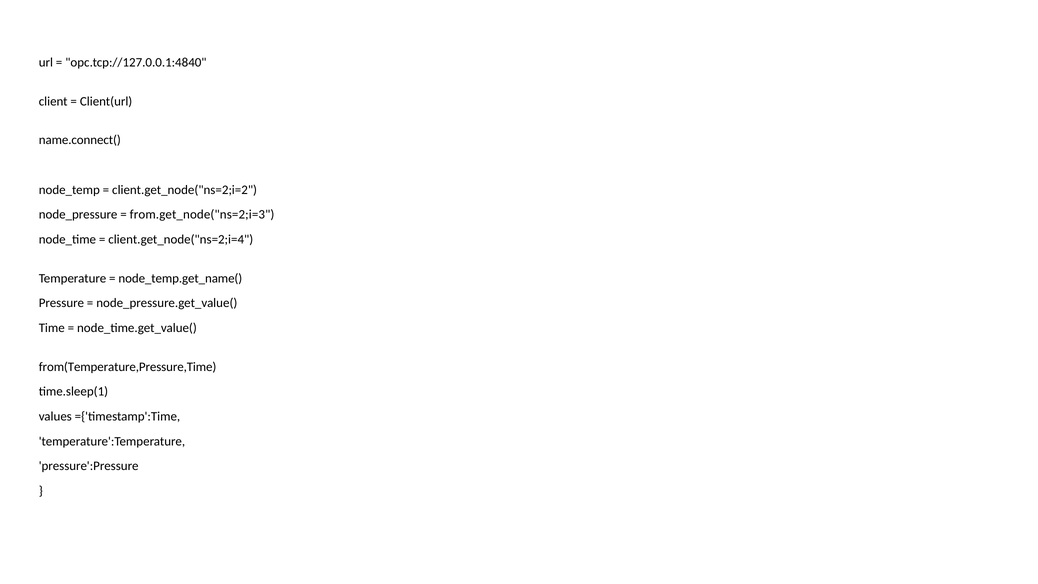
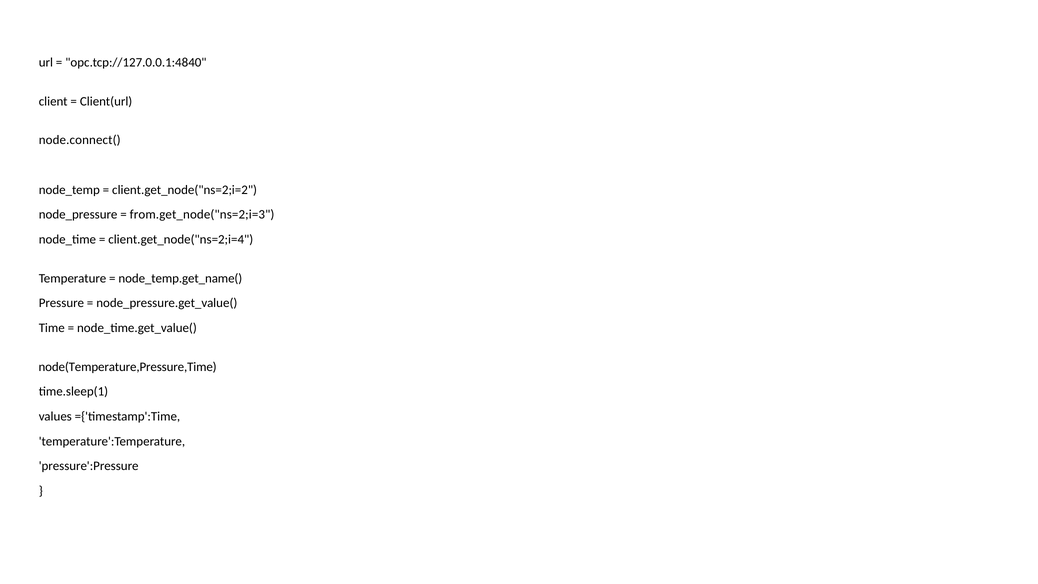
name.connect(: name.connect( -> node.connect( (80, 140)
from(Temperature,Pressure,Time: from(Temperature,Pressure,Time -> node(Temperature,Pressure,Time (128, 367)
